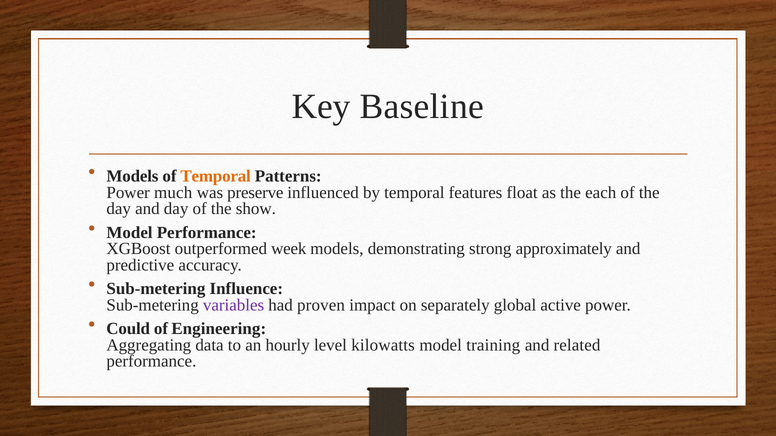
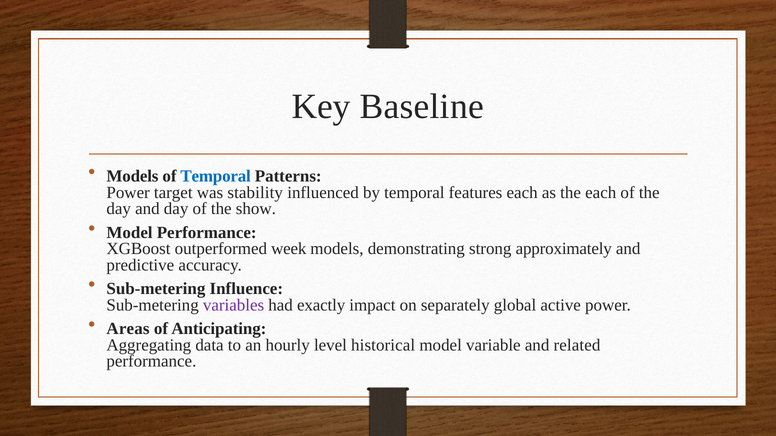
Temporal colour: orange -> blue (216, 176)
much: much -> target (173, 193)
preserve: preserve -> stability (255, 193)
features float: float -> each (522, 193)
proven: proven -> exactly (321, 305)
Could: Could -> Areas (128, 329)
Engineering: Engineering -> Anticipating (219, 329)
kilowatts: kilowatts -> historical (383, 345)
training: training -> variable (493, 345)
